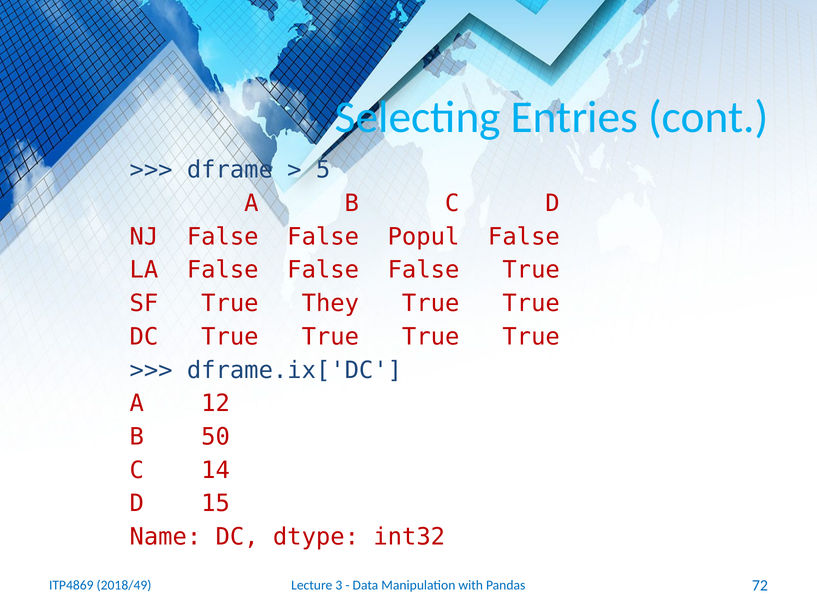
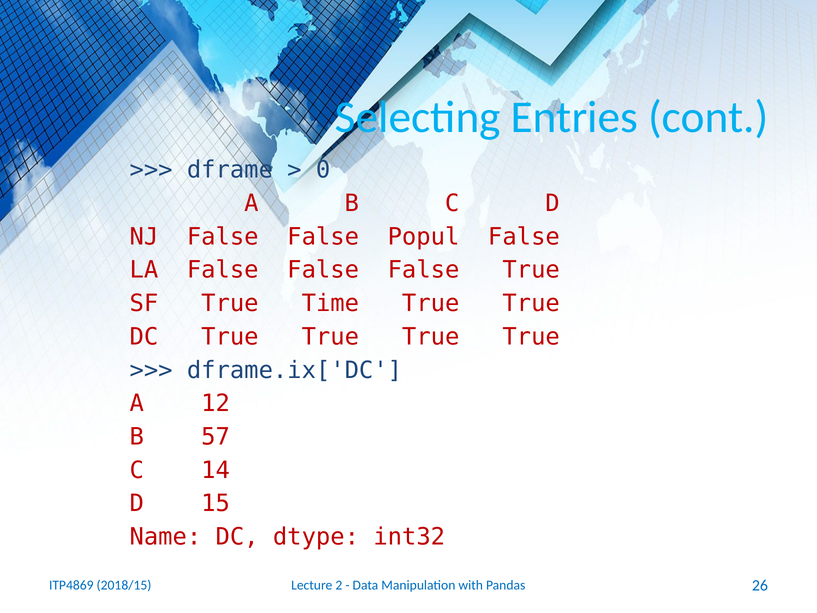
5: 5 -> 0 (323, 170)
They: They -> Time (330, 303)
50: 50 -> 57 (216, 437)
3: 3 -> 2 (339, 585)
72: 72 -> 26 (760, 585)
2018/49: 2018/49 -> 2018/15 (124, 585)
